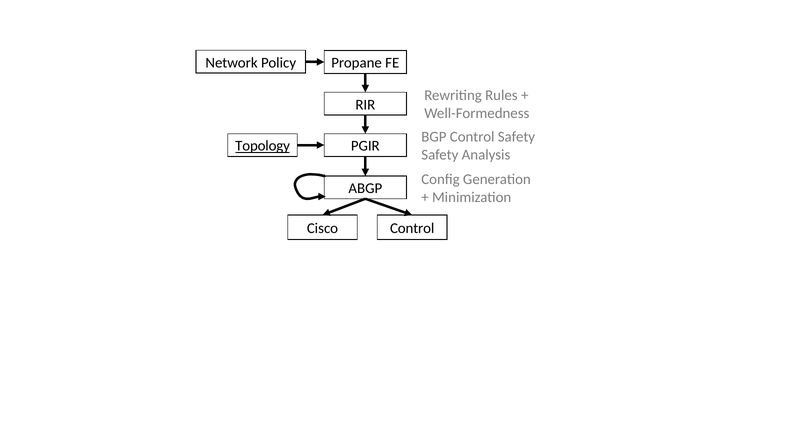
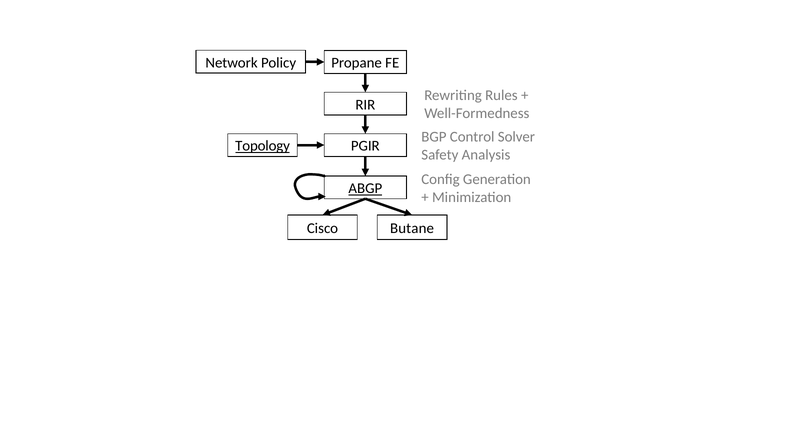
Control Safety: Safety -> Solver (516, 137)
ABGP underline: none -> present (365, 188)
Cisco Control: Control -> Butane (412, 228)
